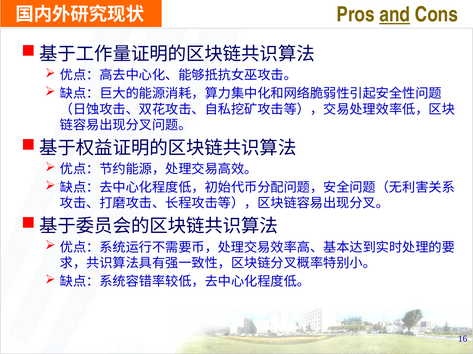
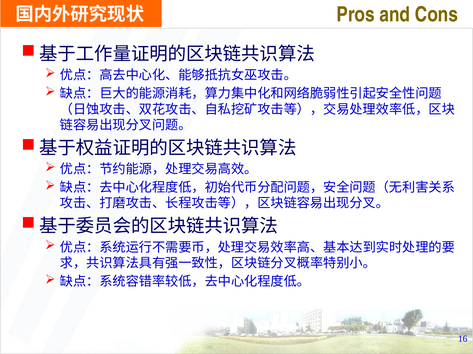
and underline: present -> none (395, 15)
